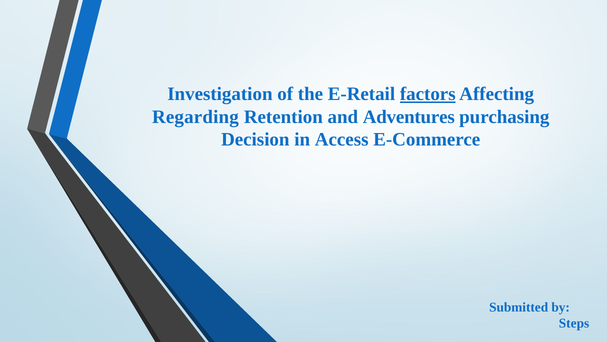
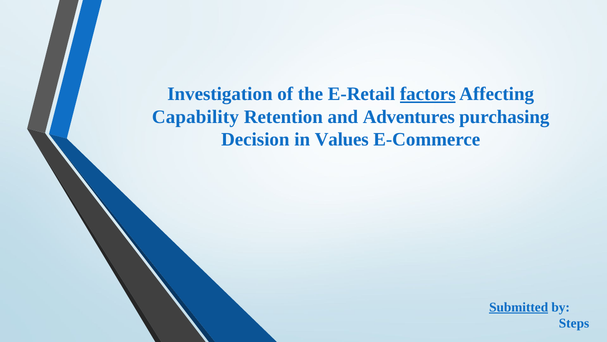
Regarding: Regarding -> Capability (195, 117)
Access: Access -> Values (342, 139)
Submitted underline: none -> present (519, 307)
